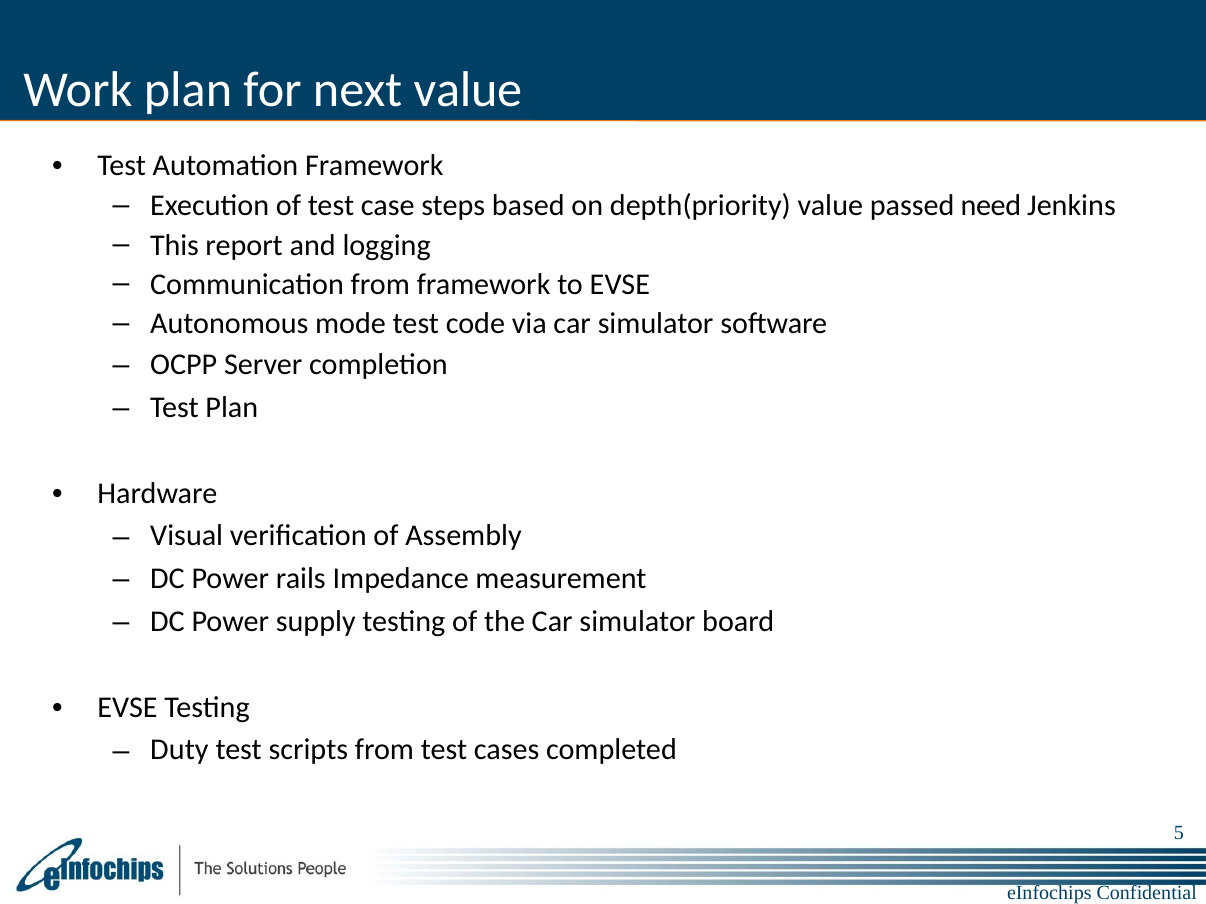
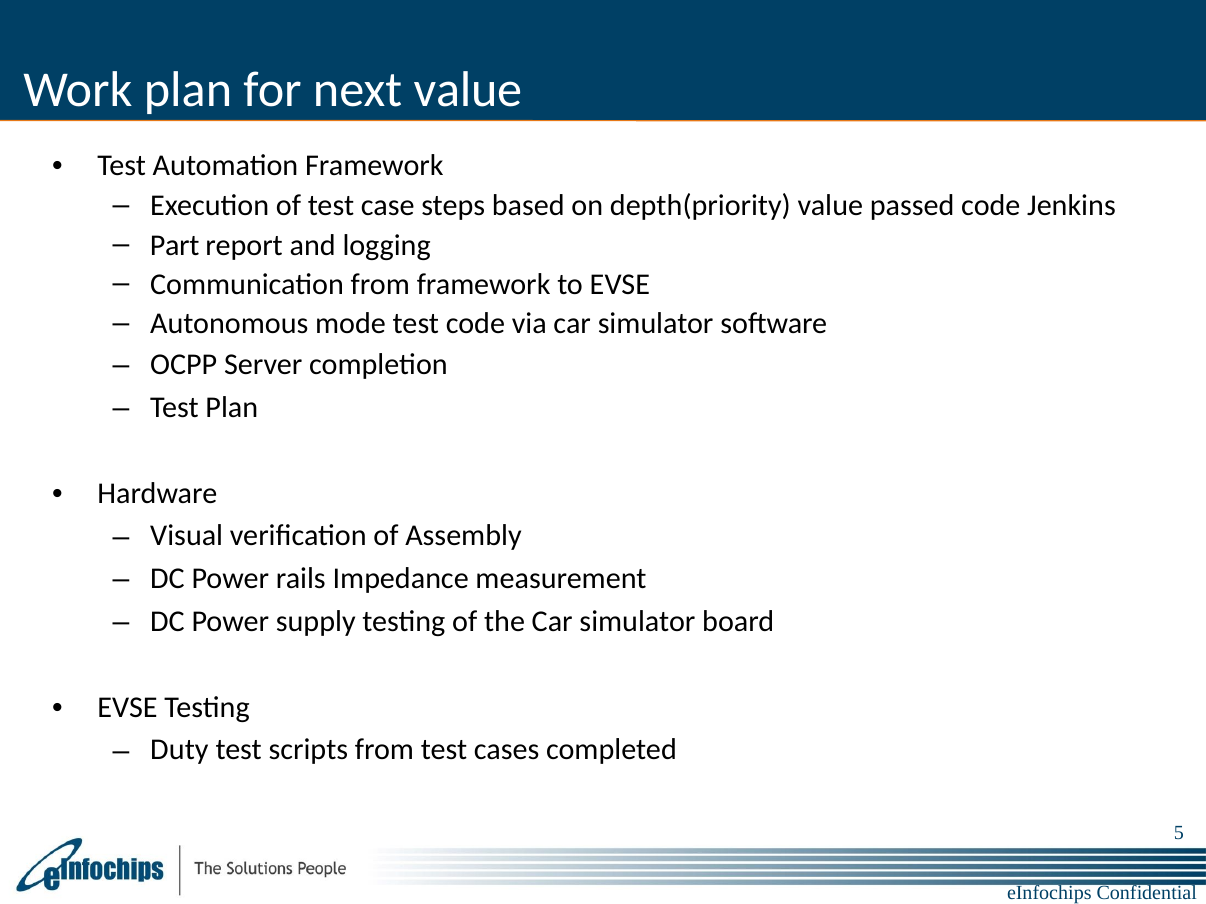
passed need: need -> code (991, 206)
This: This -> Part (175, 245)
